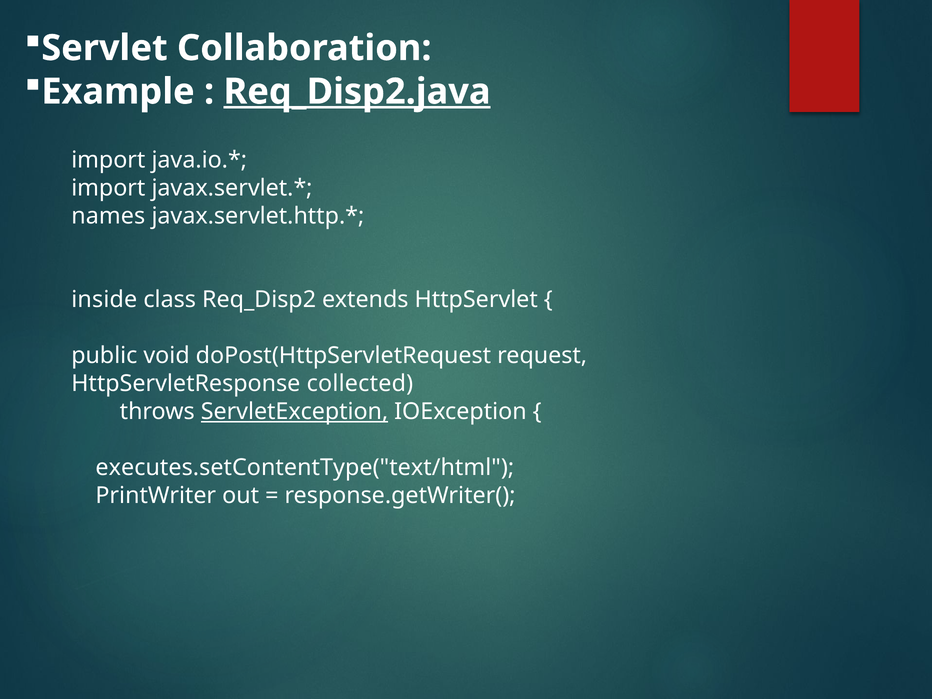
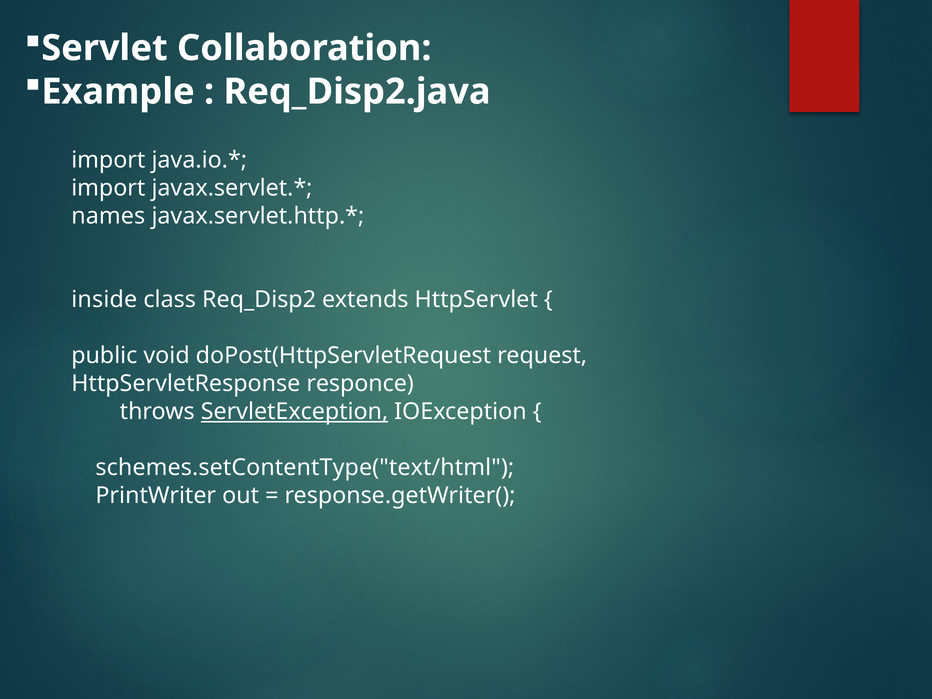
Req_Disp2.java underline: present -> none (357, 92)
collected: collected -> responce (360, 384)
executes.setContentType("text/html: executes.setContentType("text/html -> schemes.setContentType("text/html (305, 468)
